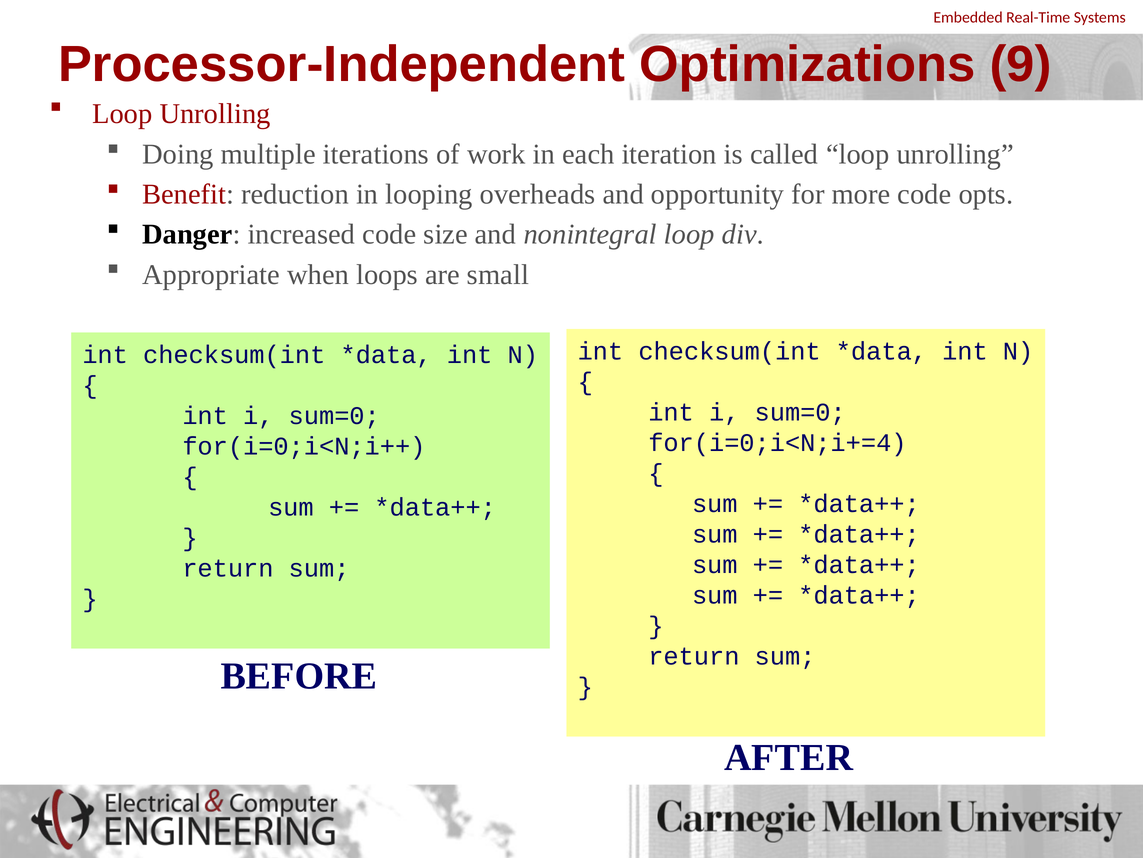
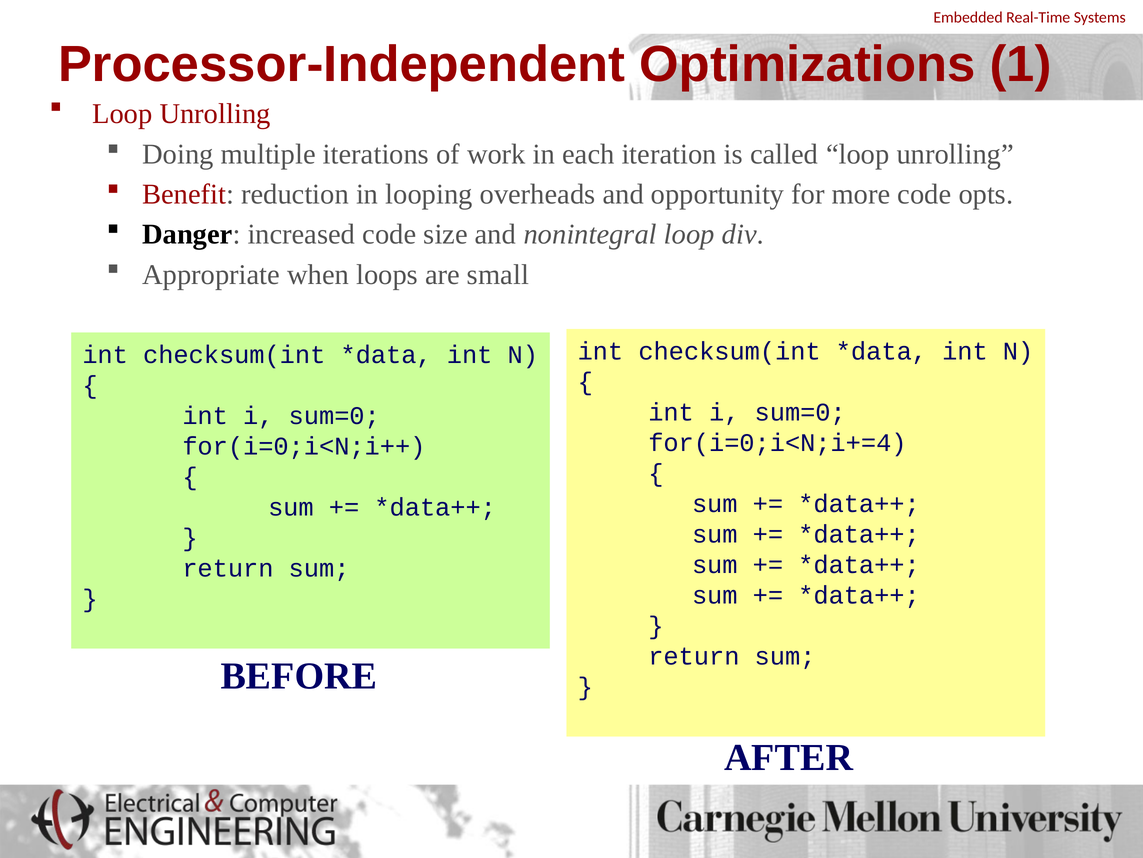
9: 9 -> 1 (1021, 64)
